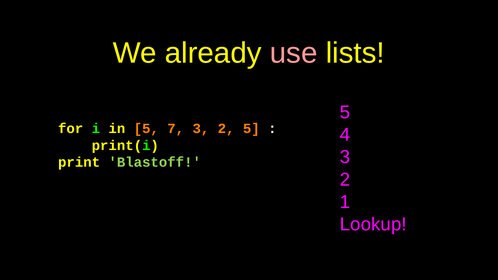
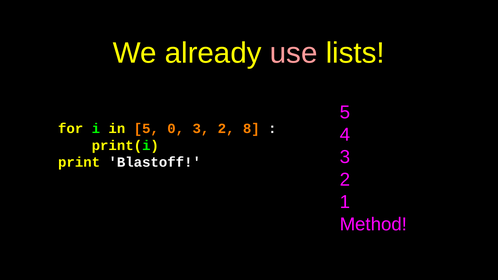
7: 7 -> 0 (176, 129)
2 5: 5 -> 8 (251, 129)
Blastoff colour: light green -> white (155, 162)
Lookup: Lookup -> Method (373, 224)
